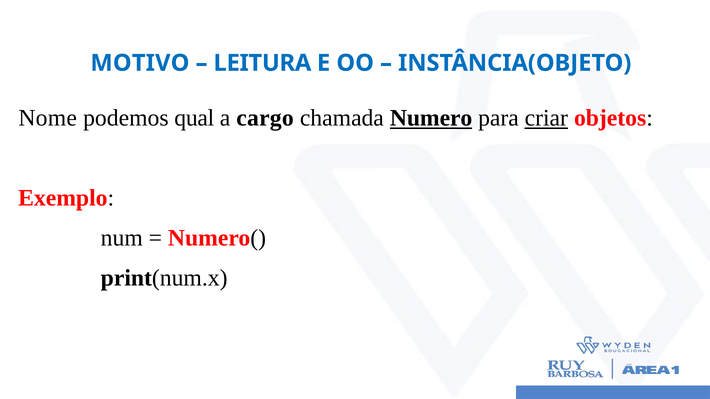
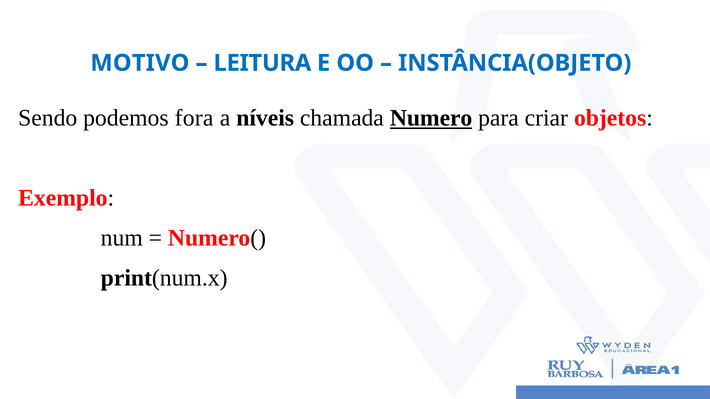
Nome: Nome -> Sendo (48, 118)
qual: qual -> fora (194, 118)
cargo: cargo -> níveis (265, 118)
criar underline: present -> none (546, 118)
